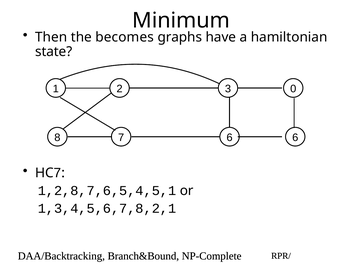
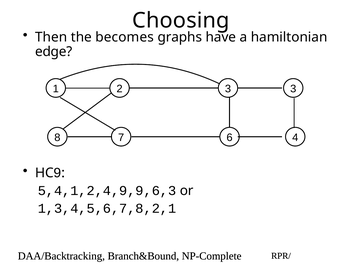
Minimum: Minimum -> Choosing (181, 21)
state: state -> edge (54, 52)
3 0: 0 -> 3 (293, 89)
6 6: 6 -> 4 (295, 138)
7: 7 -> 9 (58, 173)
1,2,8,7,6,5,4,5,1: 1,2,8,7,6,5,4,5,1 -> 5,4,1,2,4,9,9,6,3 (107, 191)
